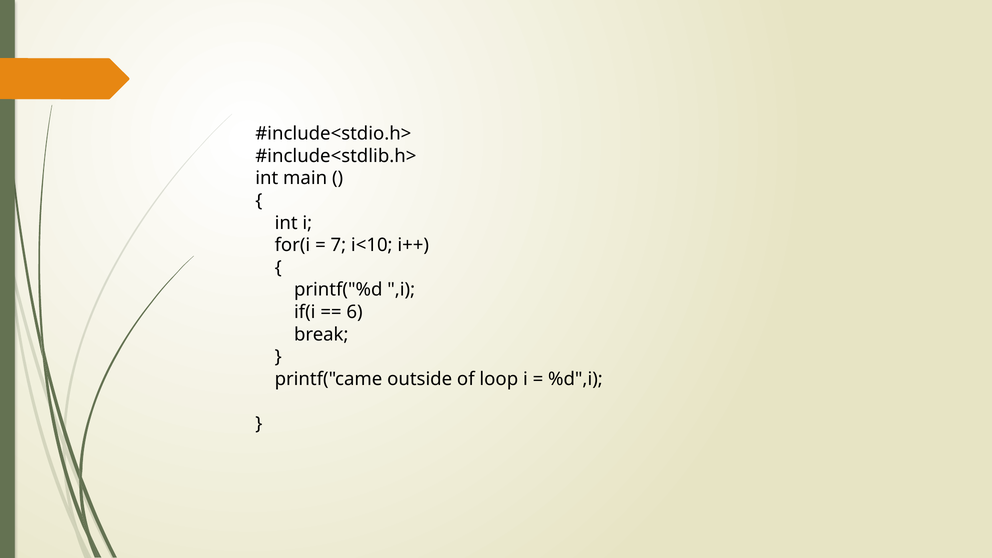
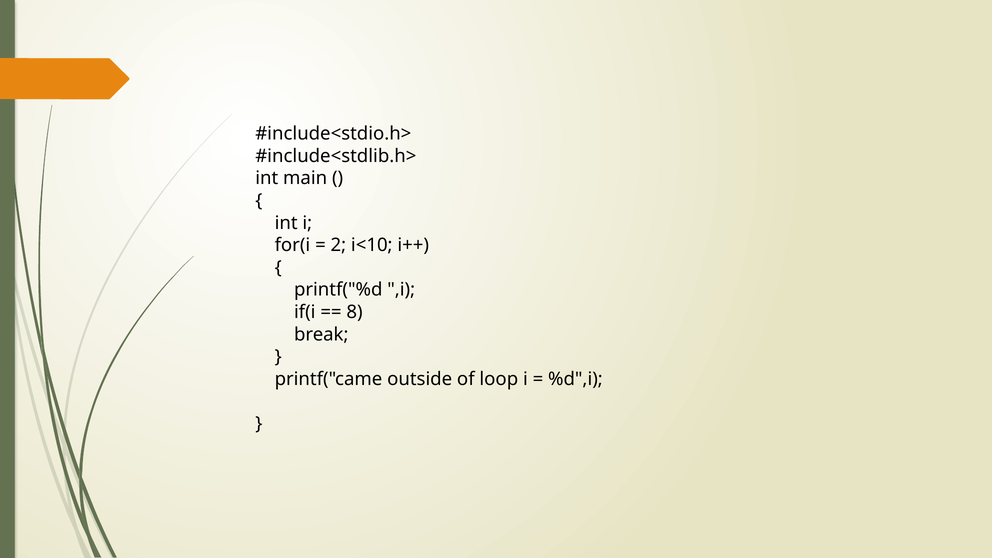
7: 7 -> 2 (338, 245)
6: 6 -> 8 (355, 312)
